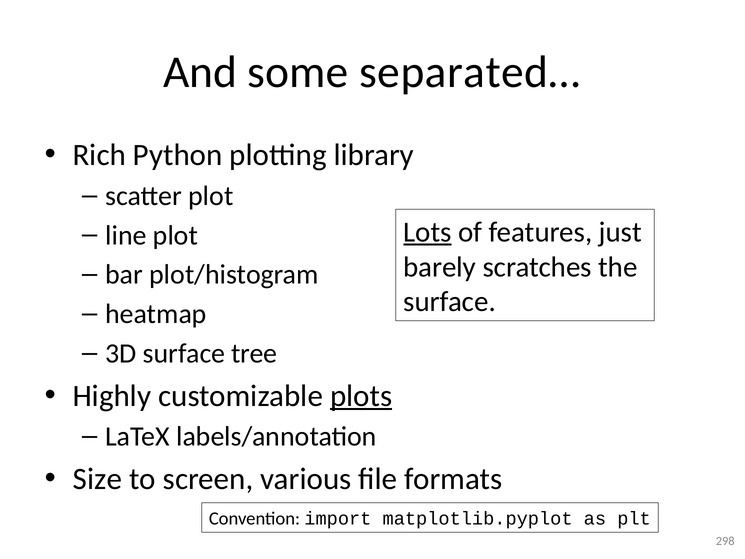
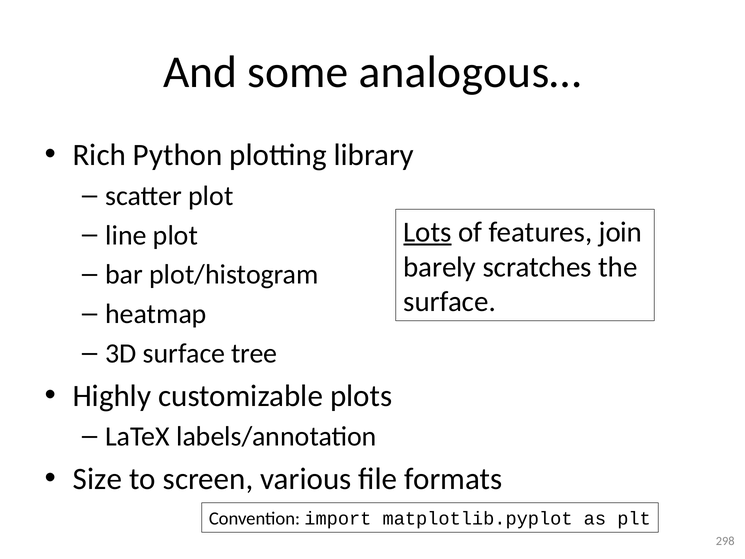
separated…: separated… -> analogous… (470, 72)
just: just -> join (620, 232)
plots underline: present -> none (361, 396)
